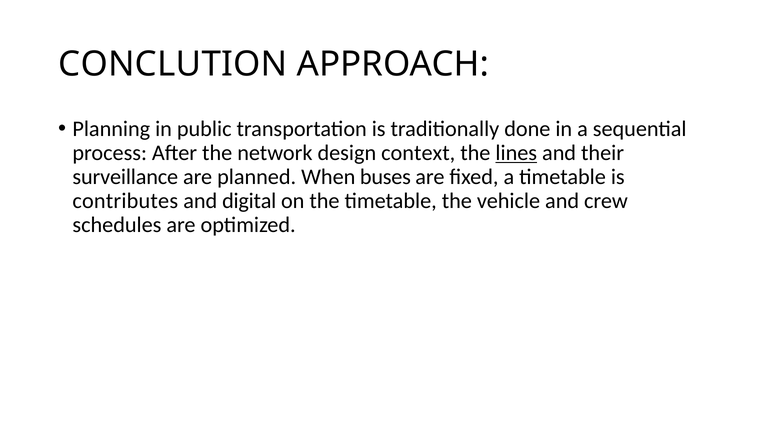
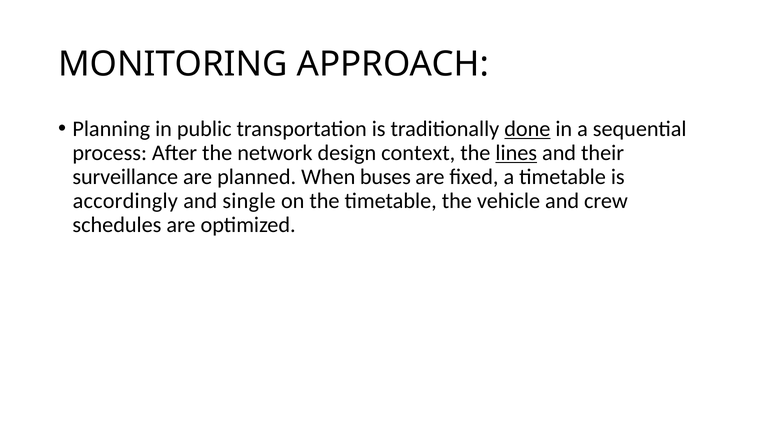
CONCLUTION: CONCLUTION -> MONITORING (173, 64)
done underline: none -> present (527, 129)
contributes: contributes -> accordingly (125, 201)
digital: digital -> single (249, 201)
